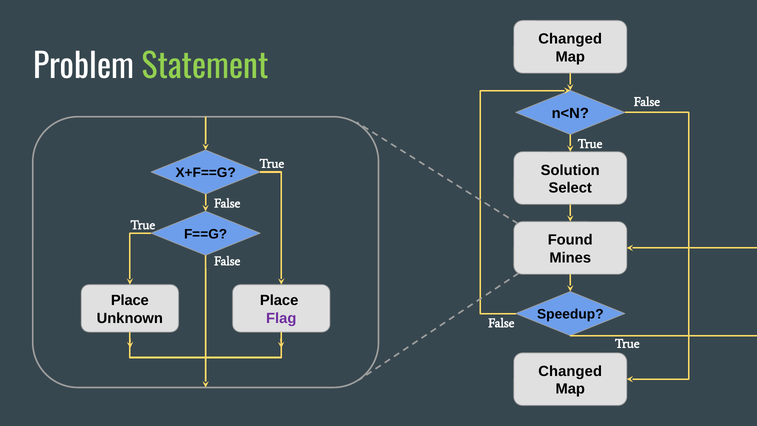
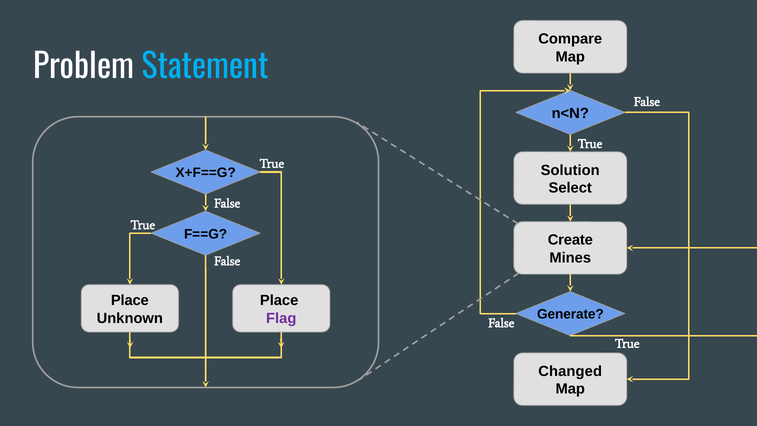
Changed: Changed -> Compare (570, 39)
Statement colour: light green -> light blue (205, 67)
Found: Found -> Create (570, 240)
Speedup: Speedup -> Generate (570, 314)
